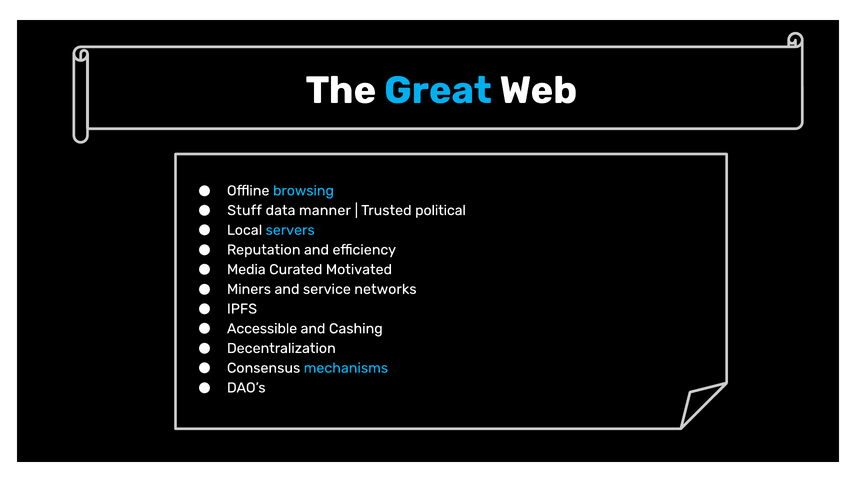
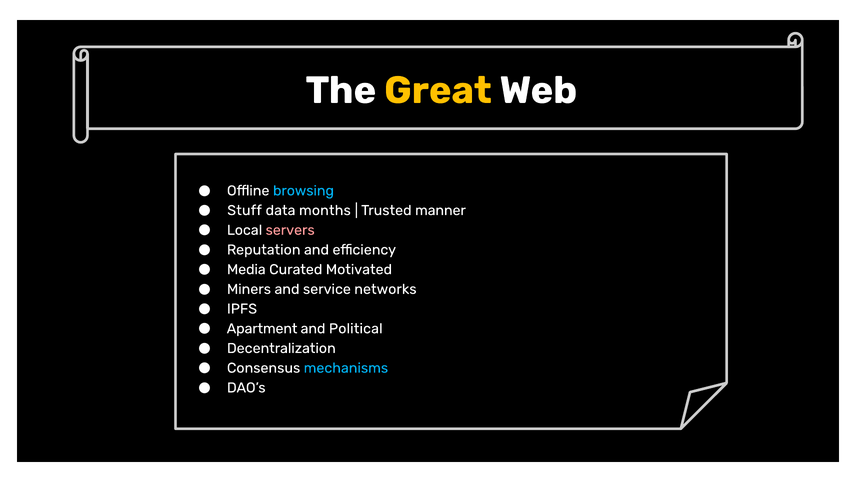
Great colour: light blue -> yellow (438, 90)
manner: manner -> months (325, 210)
political: political -> manner (440, 210)
servers colour: light blue -> pink (290, 230)
Accessible: Accessible -> Apartment (262, 329)
Cashing: Cashing -> Political (356, 329)
